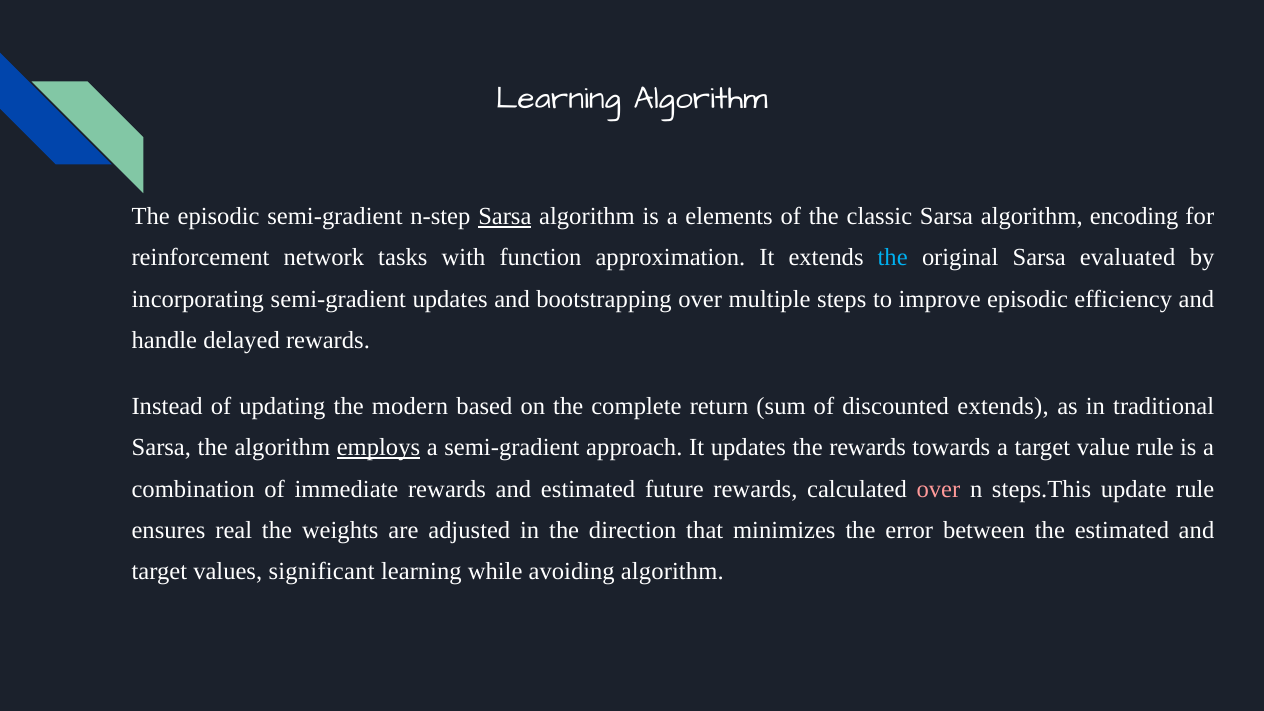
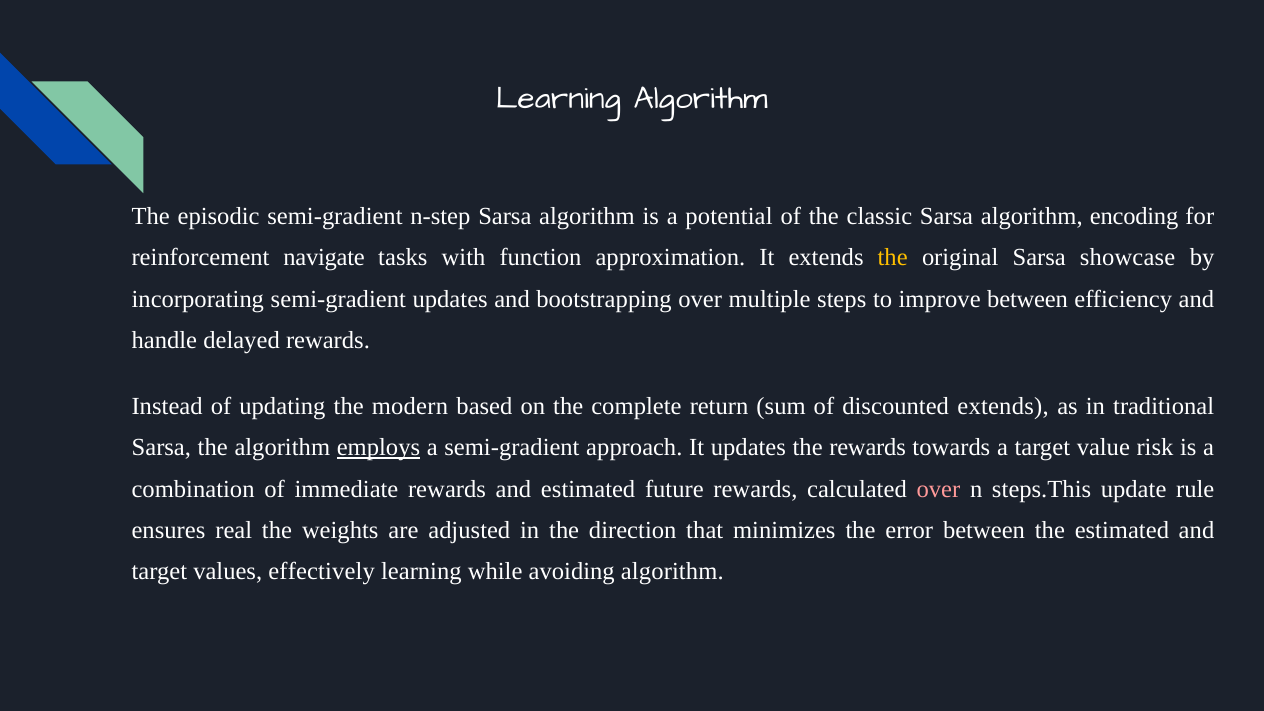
Sarsa underline: present -> none (505, 217)
elements: elements -> potential (729, 217)
network: network -> navigate (324, 258)
the colour: light blue -> yellow (893, 258)
evaluated: evaluated -> showcase (1128, 258)
improve episodic: episodic -> between (1028, 299)
value rule: rule -> risk (1155, 448)
significant: significant -> effectively (322, 572)
